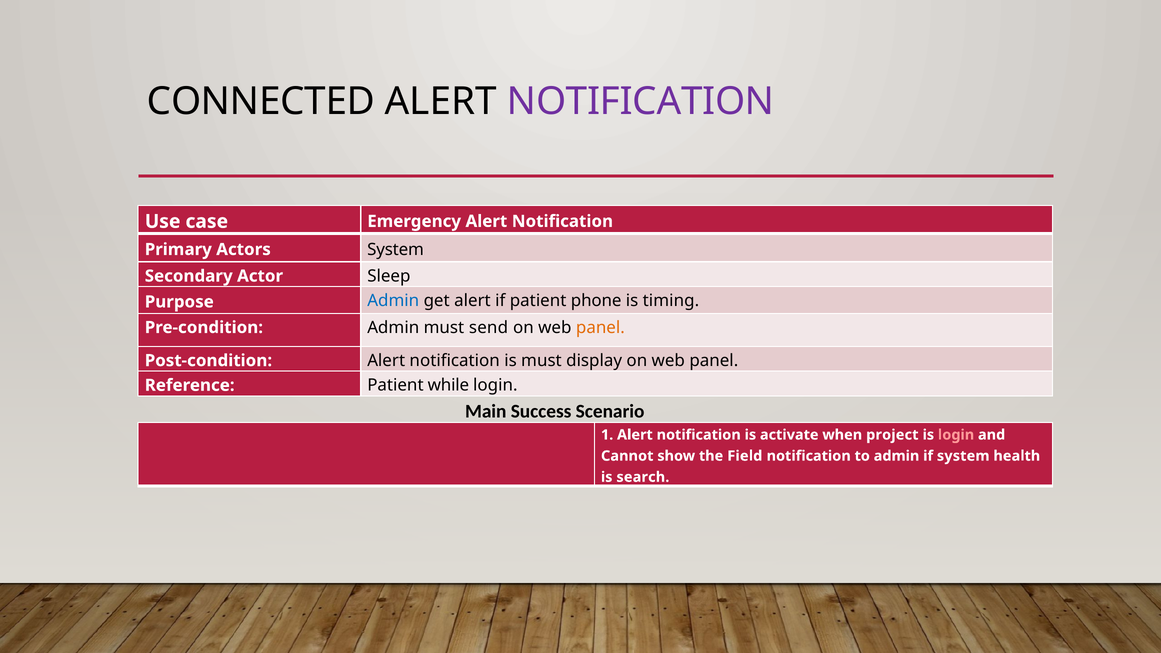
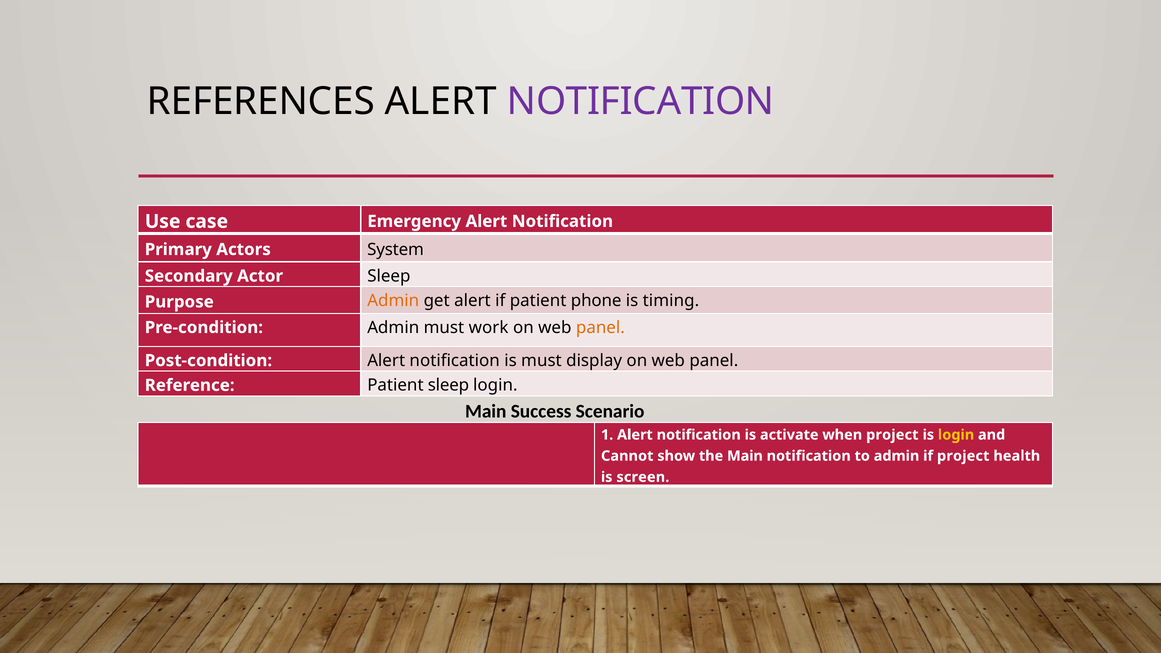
CONNECTED: CONNECTED -> REFERENCES (261, 102)
Admin colour: blue -> orange (393, 301)
send: send -> work (489, 327)
Patient while: while -> sleep (448, 385)
login colour: pink -> yellow (956, 435)
the Field: Field -> Main (745, 456)
if system: system -> project (963, 456)
search: search -> screen (643, 477)
